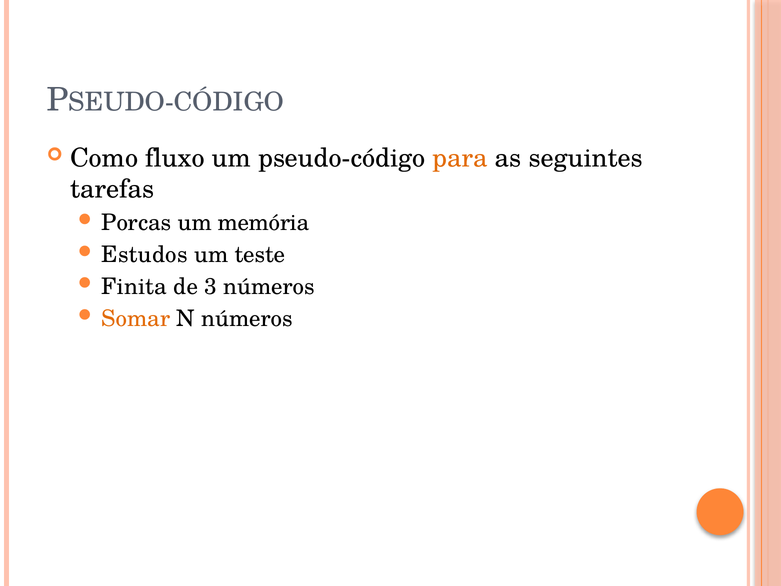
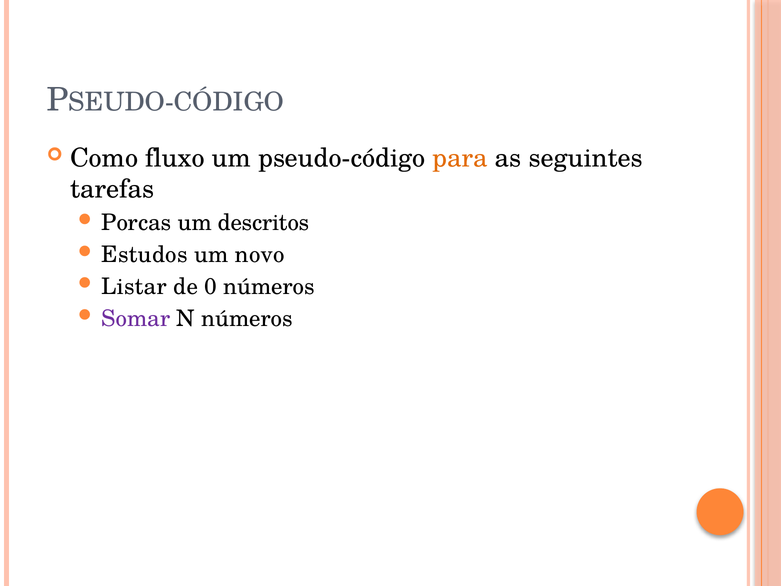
memória: memória -> descritos (264, 223)
teste: teste -> novo (260, 255)
Finita: Finita -> Listar (134, 287)
3: 3 -> 0 (211, 287)
Somar colour: orange -> purple (136, 318)
